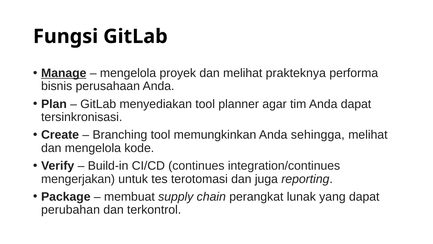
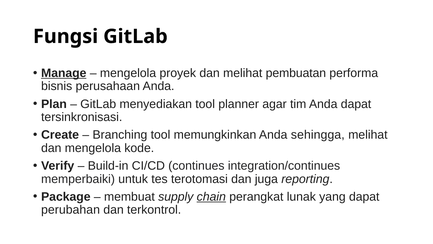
prakteknya: prakteknya -> pembuatan (296, 73)
mengerjakan: mengerjakan -> memperbaiki (78, 179)
chain underline: none -> present (211, 196)
